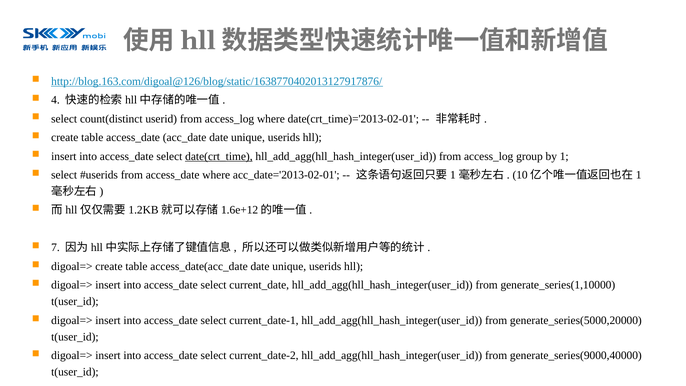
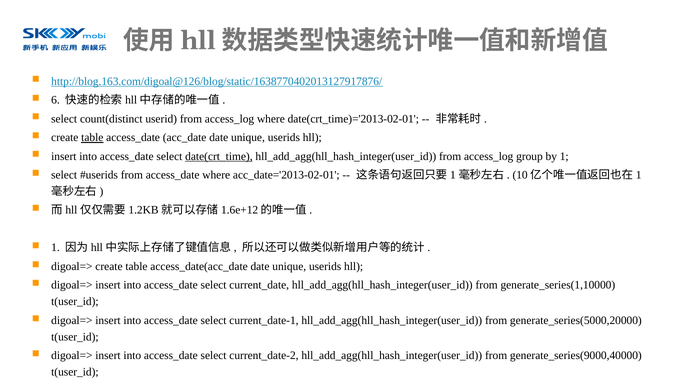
4: 4 -> 6 (56, 100)
table underline: none -> present (92, 137)
7: 7 -> 1 (56, 248)
